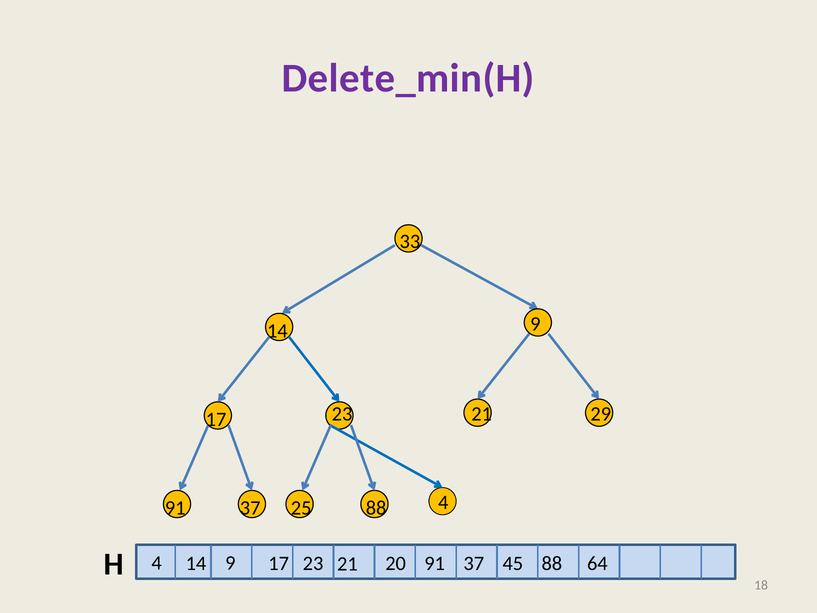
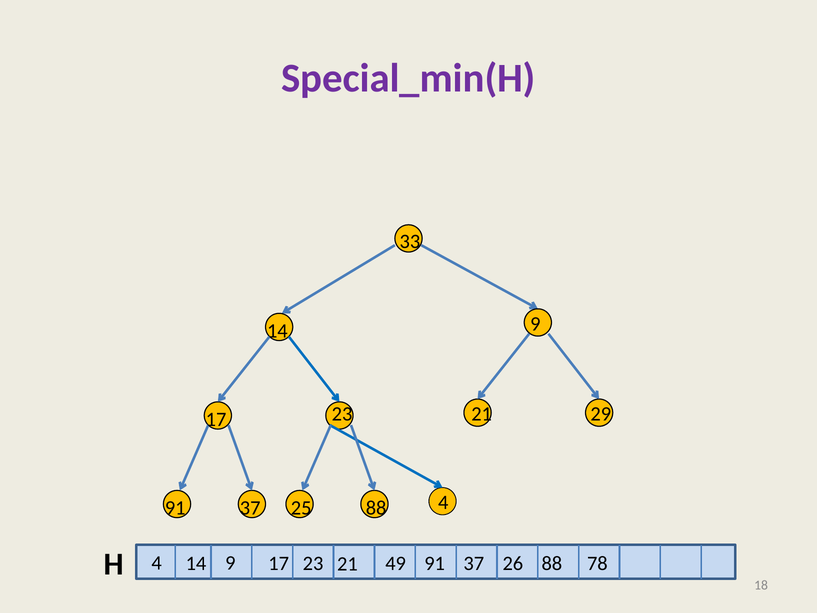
Delete_min(H: Delete_min(H -> Special_min(H (408, 78)
64: 64 -> 78 (597, 563)
20: 20 -> 49 (396, 563)
45: 45 -> 26 (513, 563)
